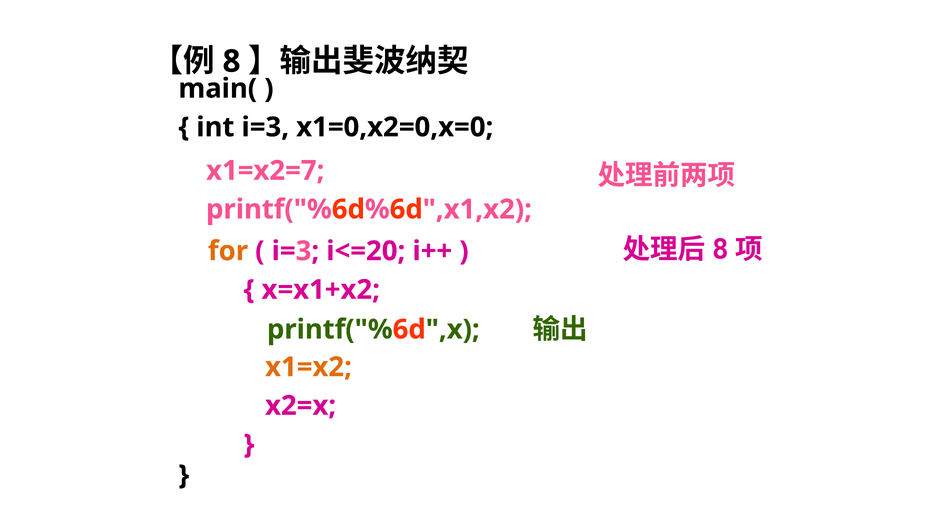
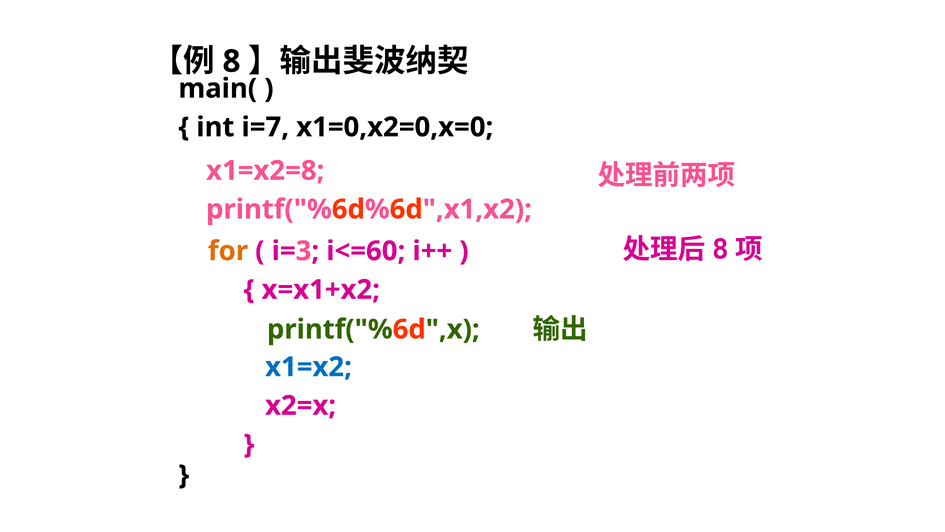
int i=3: i=3 -> i=7 (265, 127)
x1=x2=7: x1=x2=7 -> x1=x2=8 (265, 171)
i<=20: i<=20 -> i<=60 (366, 251)
x1=x2 colour: orange -> blue (309, 367)
